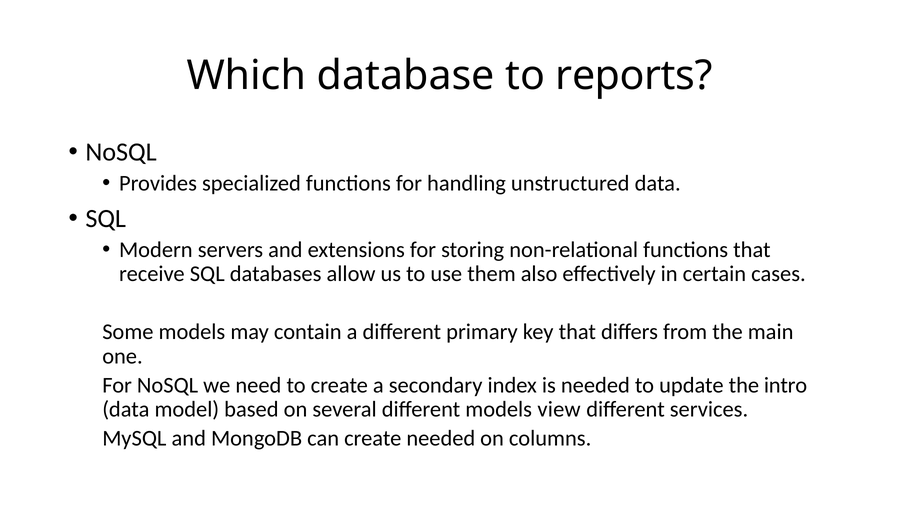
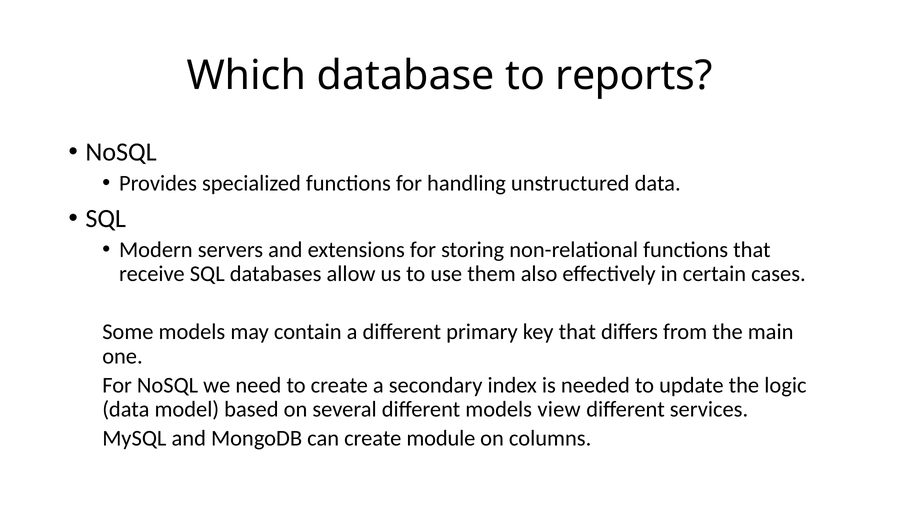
intro: intro -> logic (785, 385)
create needed: needed -> module (441, 438)
